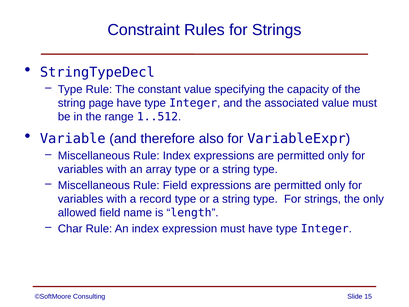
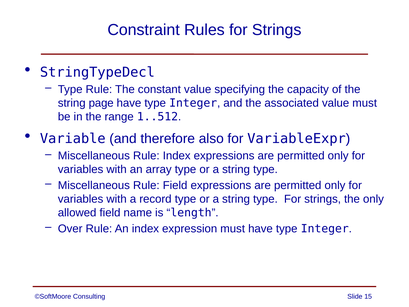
Char: Char -> Over (70, 228)
